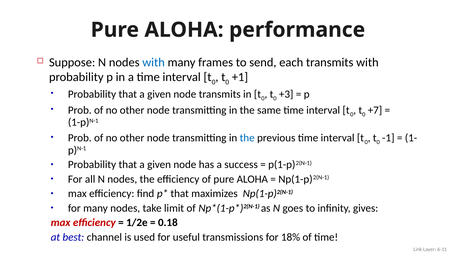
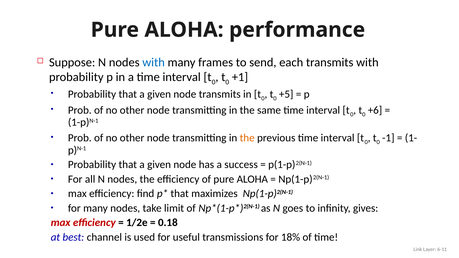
+3: +3 -> +5 (286, 94)
+7: +7 -> +6 (375, 110)
the colour: blue -> orange (247, 138)
